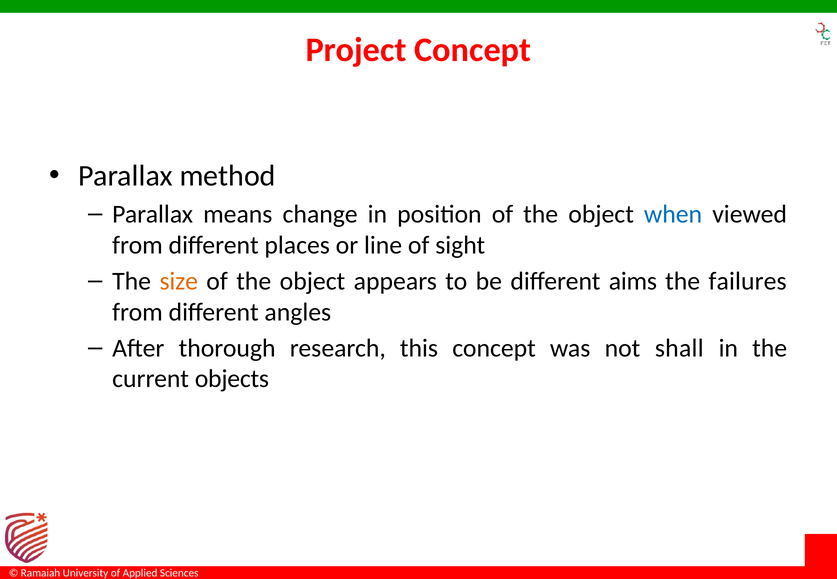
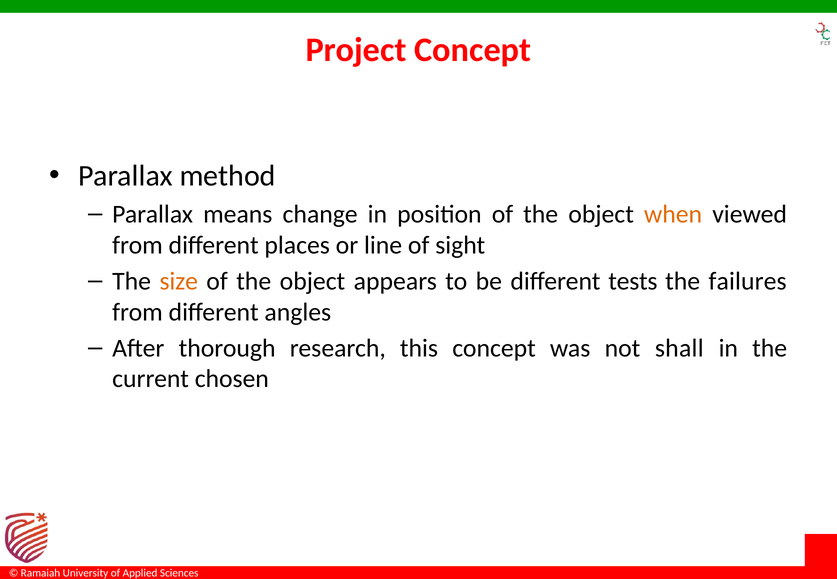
when colour: blue -> orange (673, 214)
aims: aims -> tests (633, 281)
objects: objects -> chosen (232, 379)
